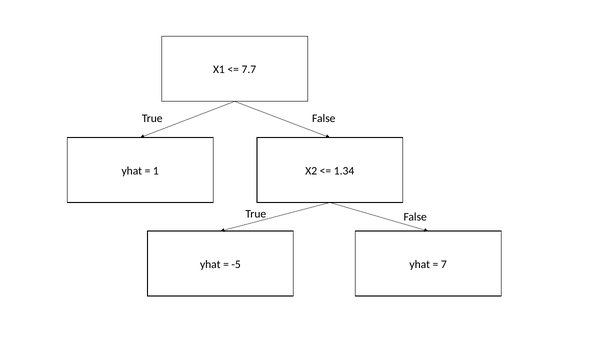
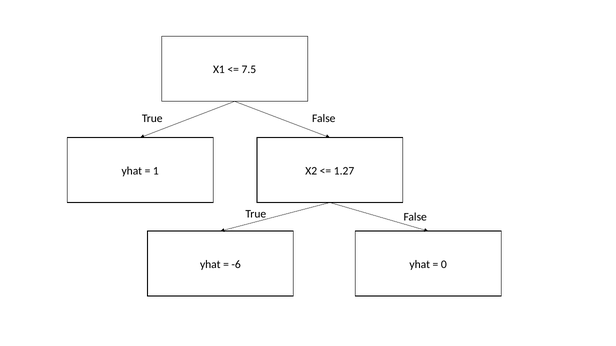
7.7: 7.7 -> 7.5 (249, 70)
1.34: 1.34 -> 1.27 (344, 171)
-5: -5 -> -6 (236, 265)
7: 7 -> 0 (444, 265)
